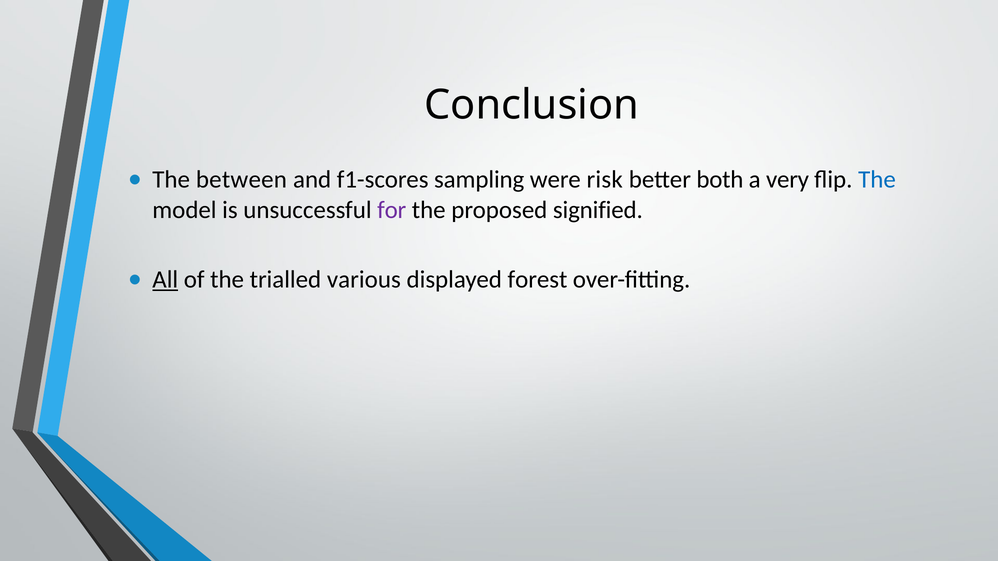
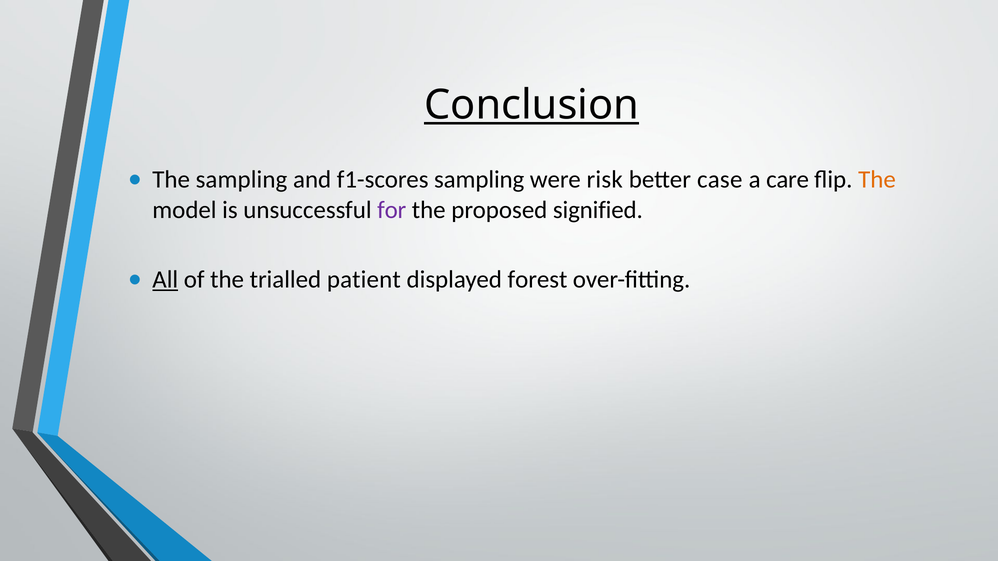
Conclusion underline: none -> present (532, 105)
The between: between -> sampling (241, 180)
both: both -> case (720, 180)
very: very -> care (788, 180)
The colour: blue -> orange (877, 180)
various: various -> patient (364, 280)
